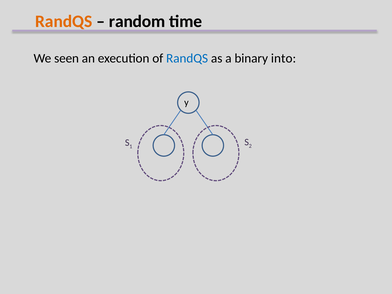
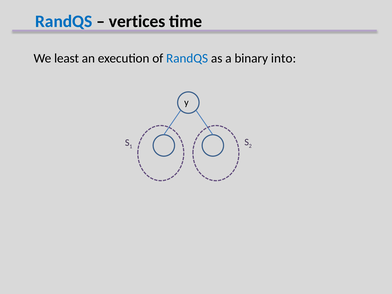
RandQS colour: orange -> blue (64, 21)
random: random -> vertices (137, 21)
seen: seen -> least (67, 58)
